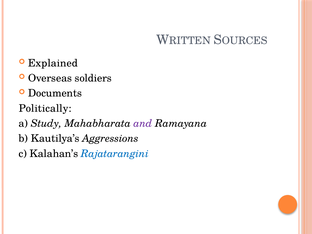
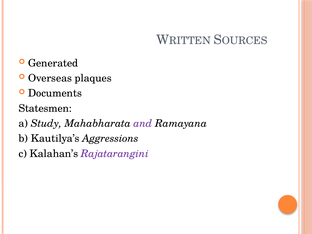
Explained: Explained -> Generated (53, 63)
soldiers: soldiers -> plaques (93, 78)
Politically: Politically -> Statesmen (45, 108)
Rajatarangini colour: blue -> purple (115, 154)
